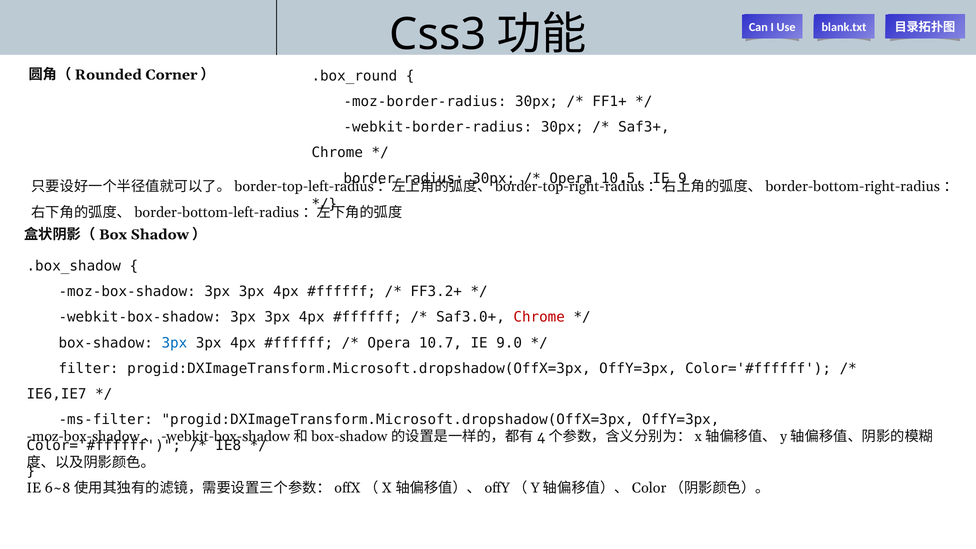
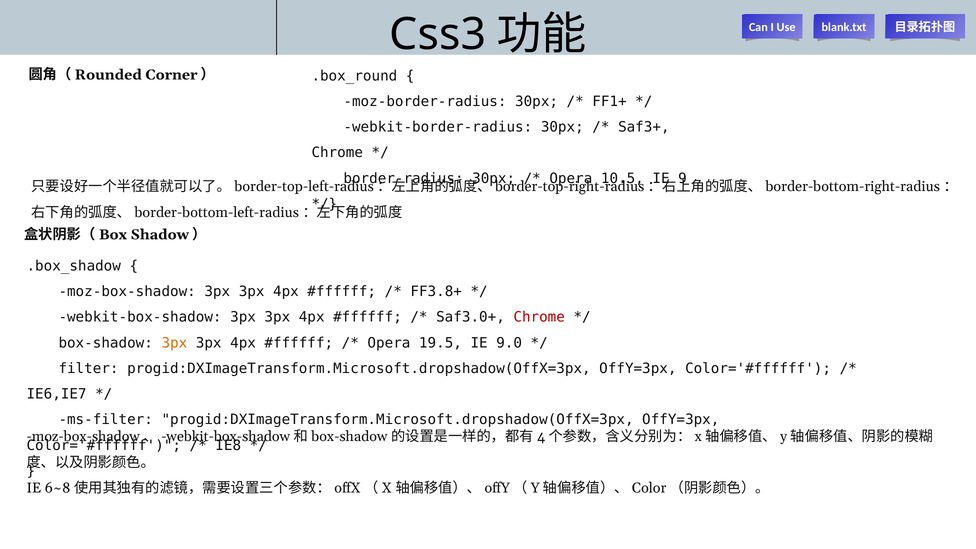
FF3.2+: FF3.2+ -> FF3.8+ (436, 292)
3px colour: blue -> orange (174, 343)
10.7: 10.7 -> 19.5 (440, 343)
